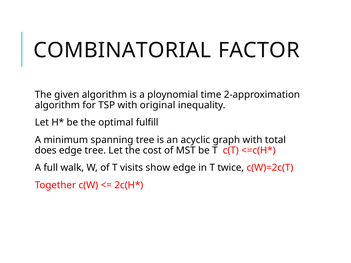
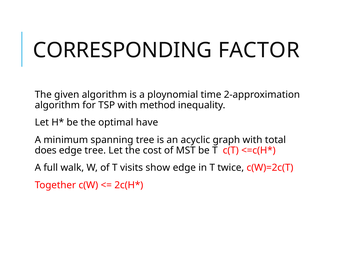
COMBINATORIAL: COMBINATORIAL -> CORRESPONDING (122, 50)
original: original -> method (158, 105)
fulfill: fulfill -> have (147, 123)
